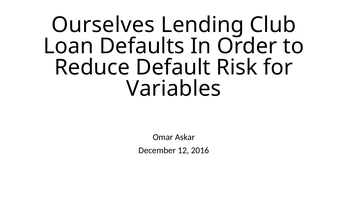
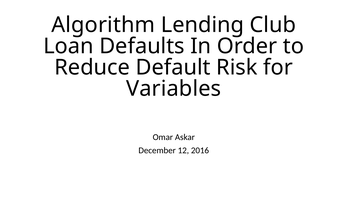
Ourselves: Ourselves -> Algorithm (103, 25)
